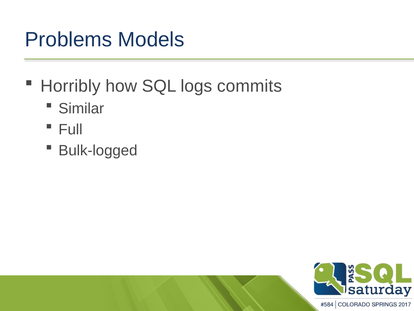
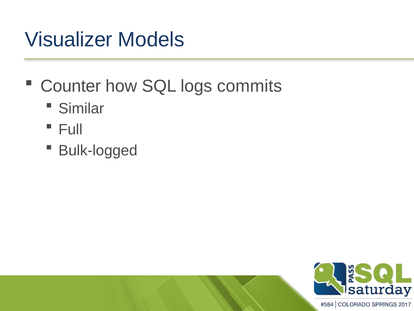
Problems: Problems -> Visualizer (69, 40)
Horribly: Horribly -> Counter (71, 86)
